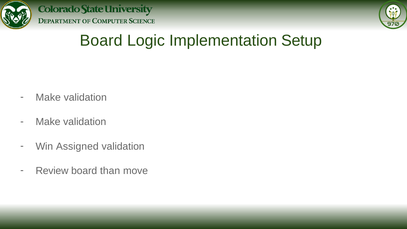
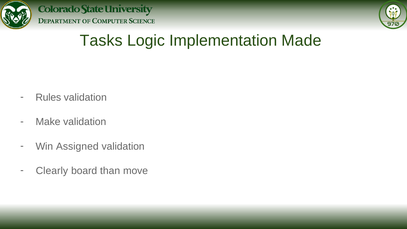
Board: Board -> Tasks (101, 40)
Setup: Setup -> Made (301, 40)
Make: Make -> Rules (48, 97)
Review: Review -> Clearly (52, 171)
